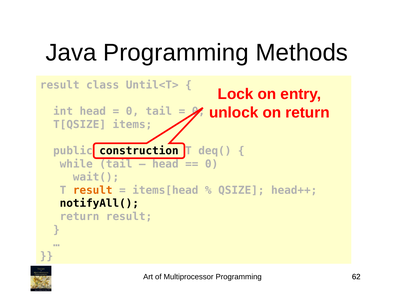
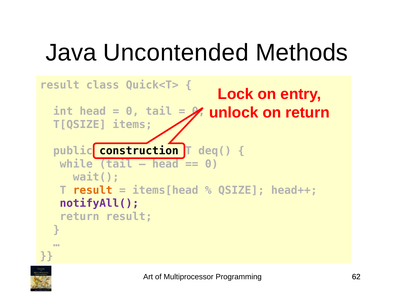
Java Programming: Programming -> Uncontended (176, 53)
Until<T>: Until<T> -> Quick<T> (152, 85)
notifyAll( colour: black -> purple (99, 203)
